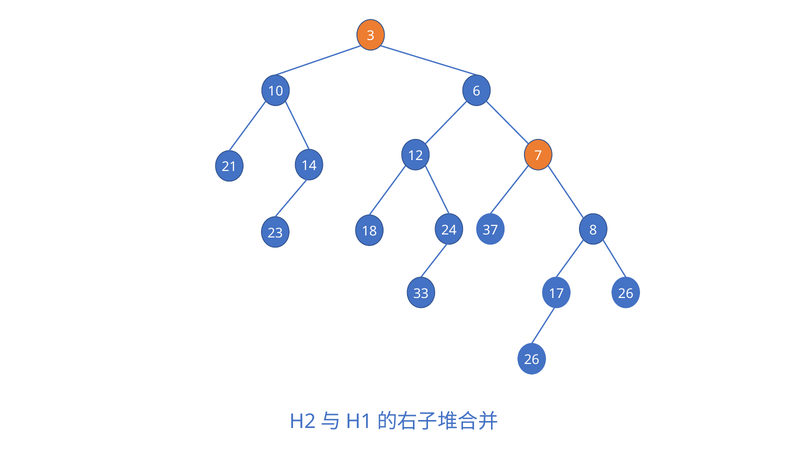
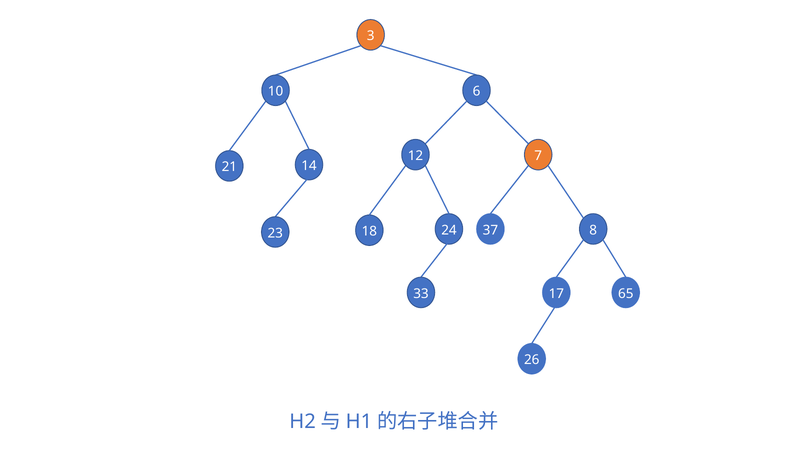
33 26: 26 -> 65 (626, 294)
